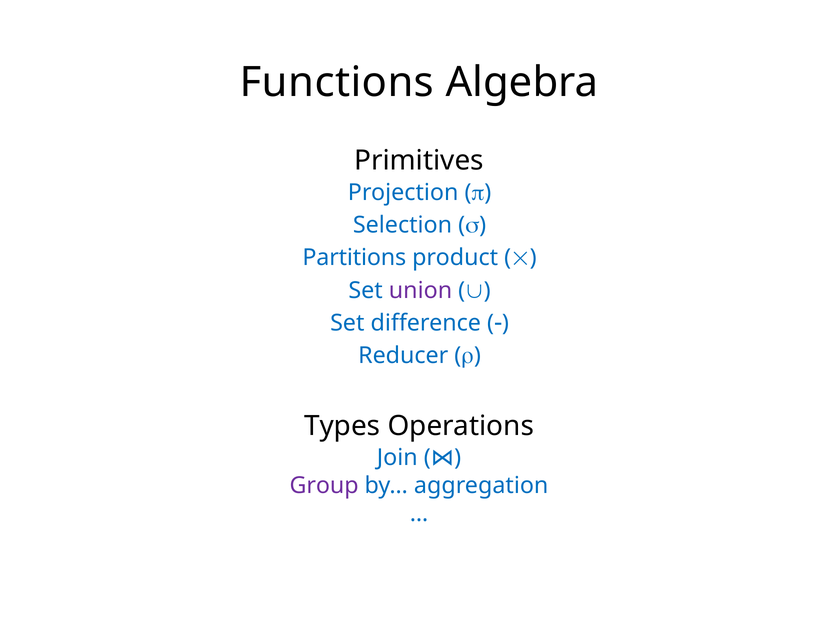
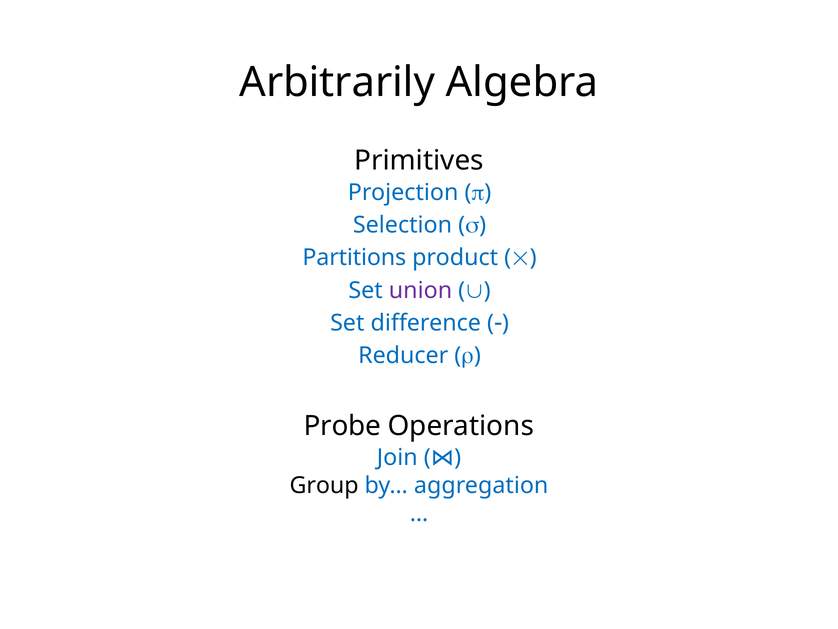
Functions: Functions -> Arbitrarily (337, 82)
Types: Types -> Probe (342, 426)
Group colour: purple -> black (324, 485)
